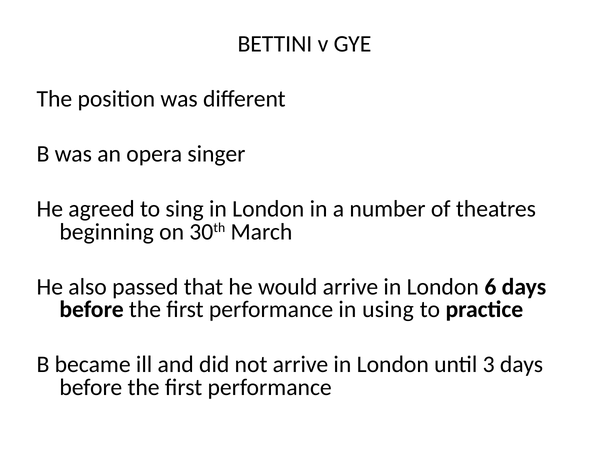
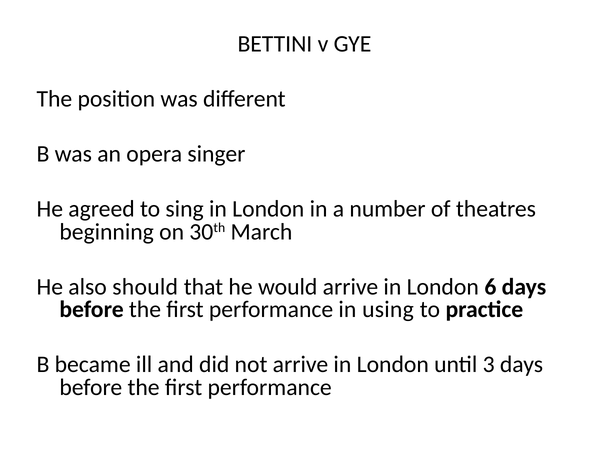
passed: passed -> should (145, 287)
